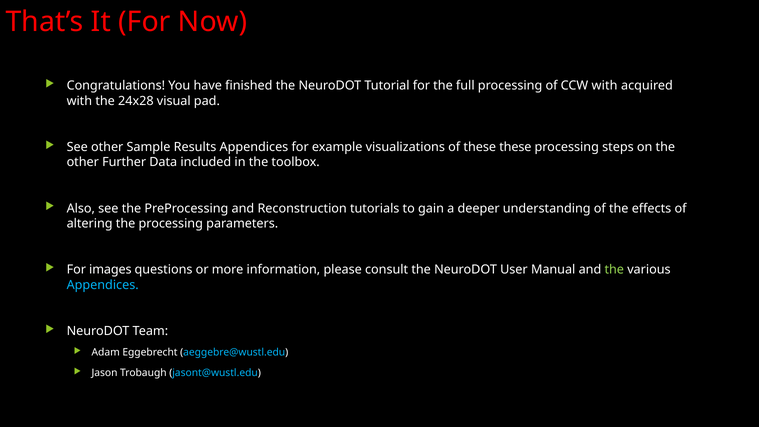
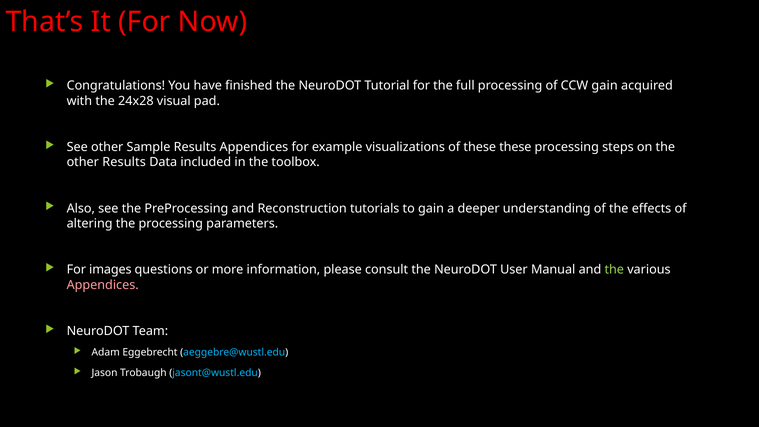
CCW with: with -> gain (605, 86)
other Further: Further -> Results (124, 162)
Appendices colour: light blue -> pink (103, 285)
